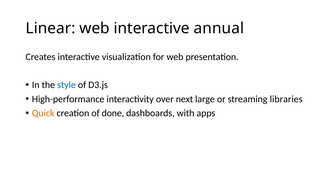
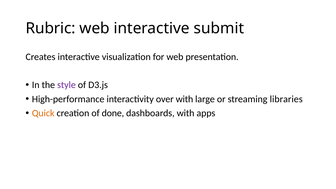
Linear: Linear -> Rubric (51, 28)
annual: annual -> submit (219, 28)
style colour: blue -> purple (66, 85)
over next: next -> with (184, 99)
